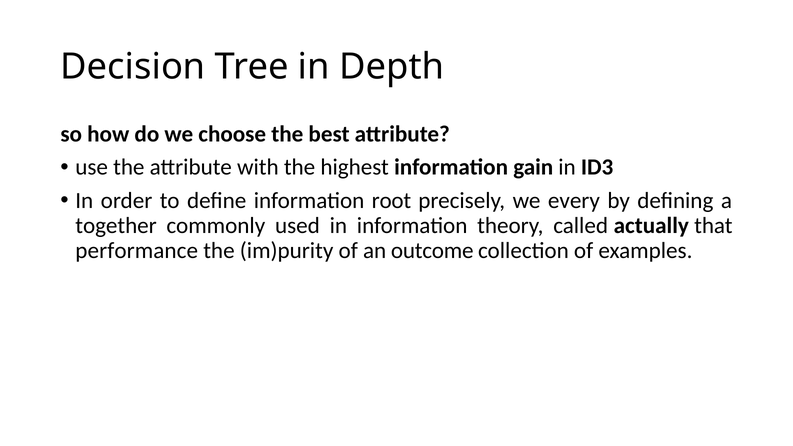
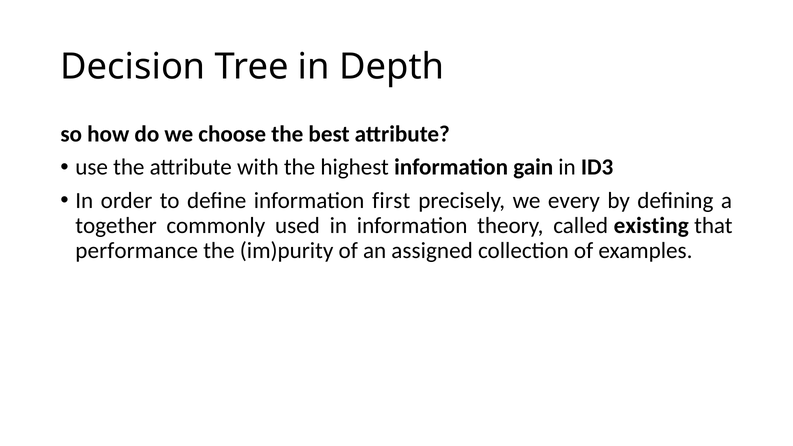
root: root -> first (391, 201)
actually: actually -> existing (651, 226)
outcome: outcome -> assigned (432, 251)
